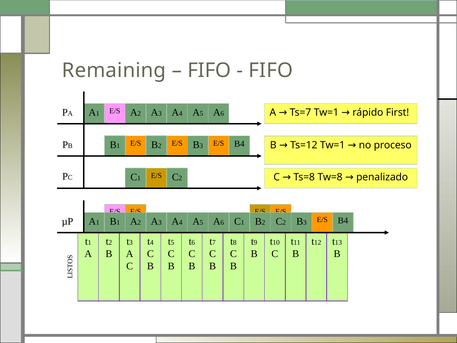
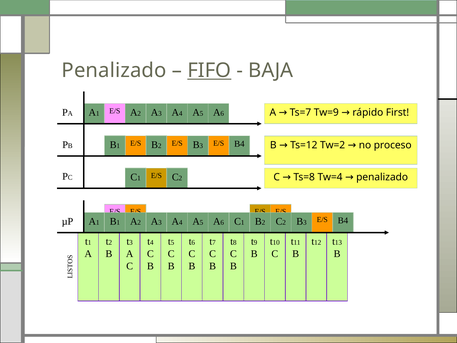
Remaining: Remaining -> Penalizado (114, 70)
FIFO underline: none -> present (209, 70)
FIFO: FIFO -> BAJA (271, 70)
Ts=7 Tw=1: Tw=1 -> Tw=9 (326, 113)
Ts=12 Tw=1: Tw=1 -> Tw=2 (333, 145)
Tw=8: Tw=8 -> Tw=4 (330, 177)
